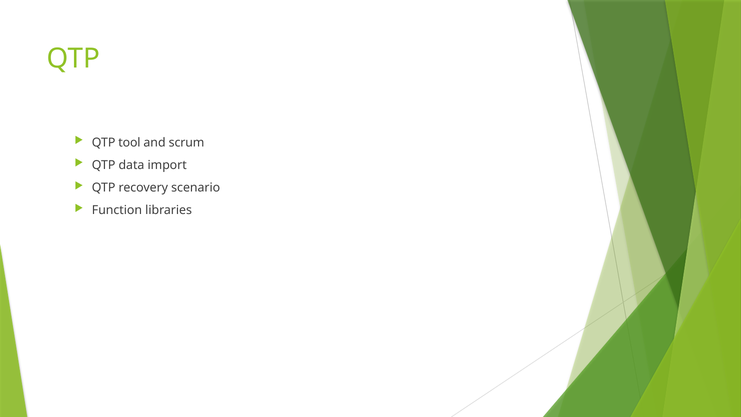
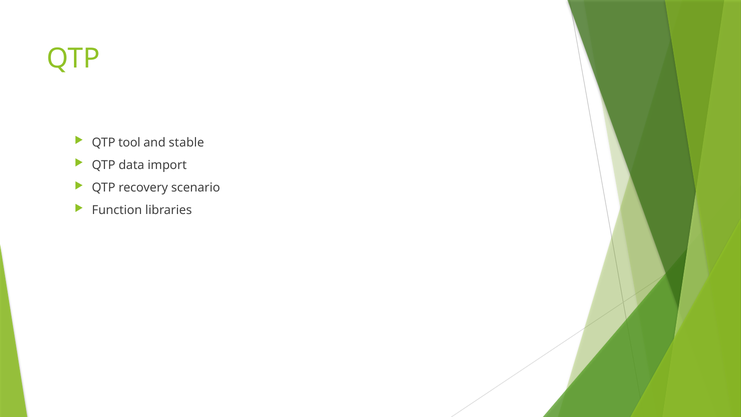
scrum: scrum -> stable (186, 142)
